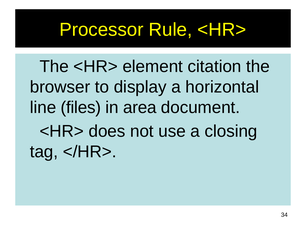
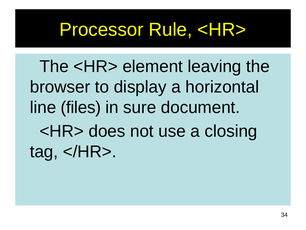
citation: citation -> leaving (215, 66)
area: area -> sure (140, 107)
